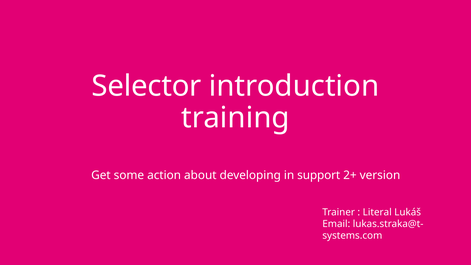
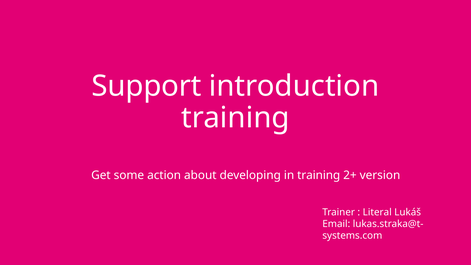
Selector: Selector -> Support (147, 86)
in support: support -> training (319, 175)
